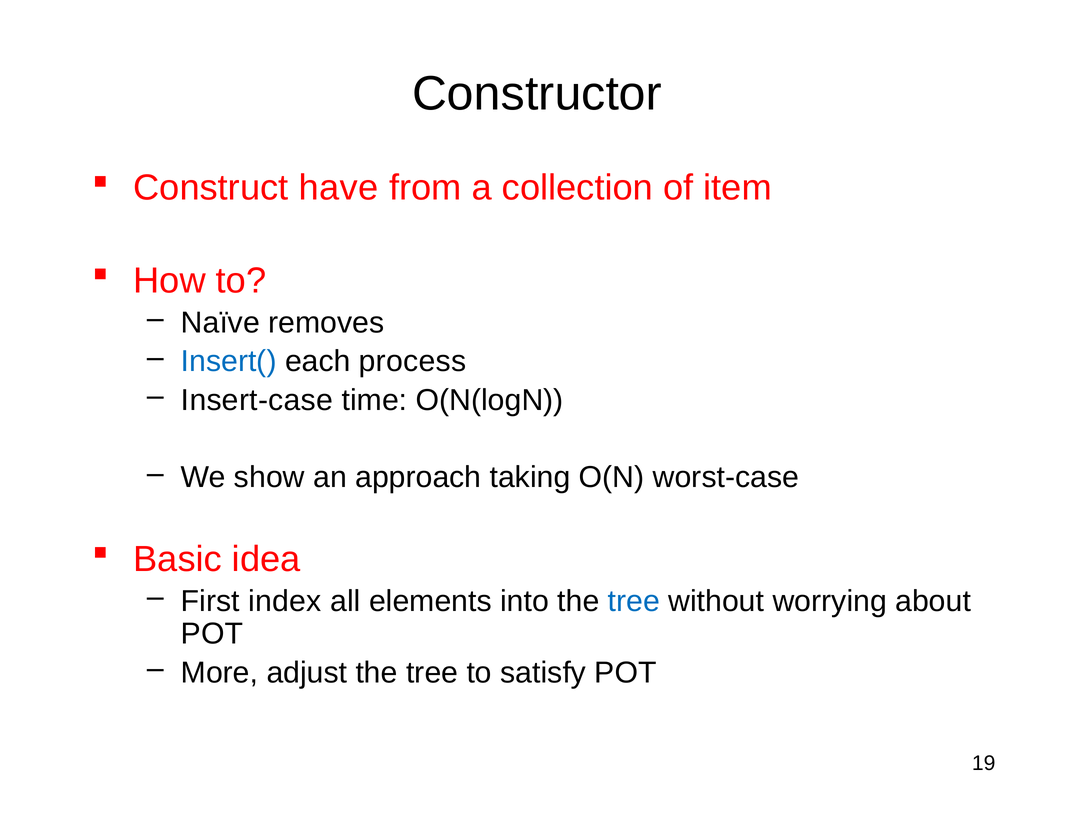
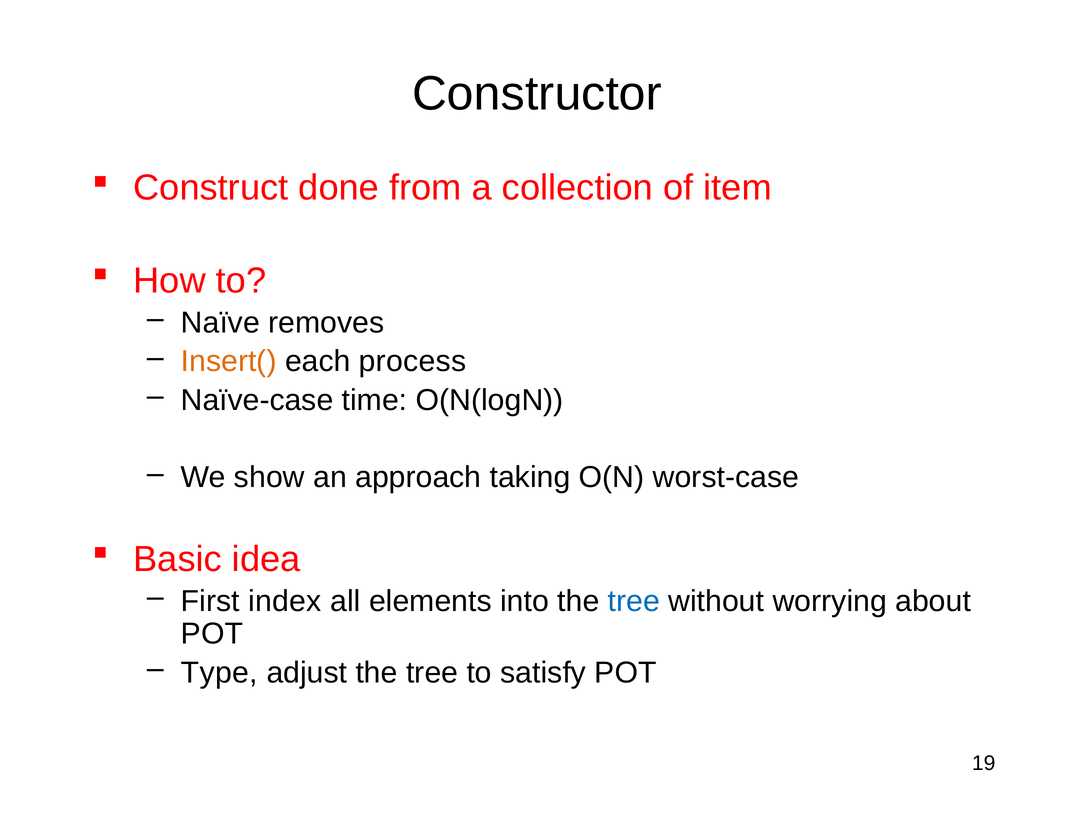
have: have -> done (339, 188)
Insert( colour: blue -> orange (229, 361)
Insert-case: Insert-case -> Naïve-case (257, 400)
More: More -> Type (219, 673)
